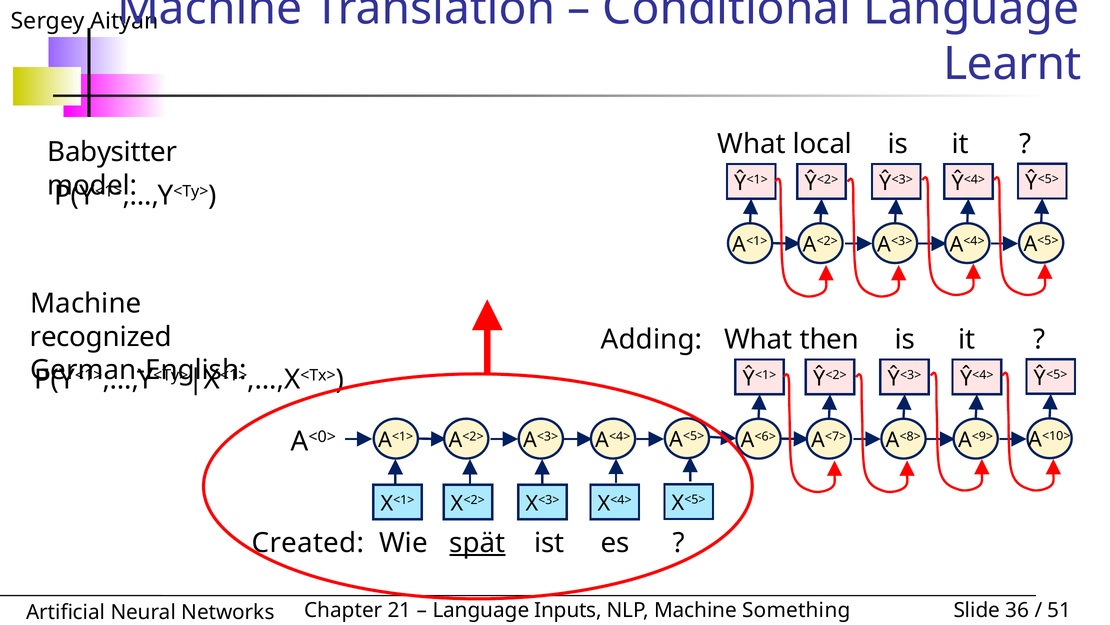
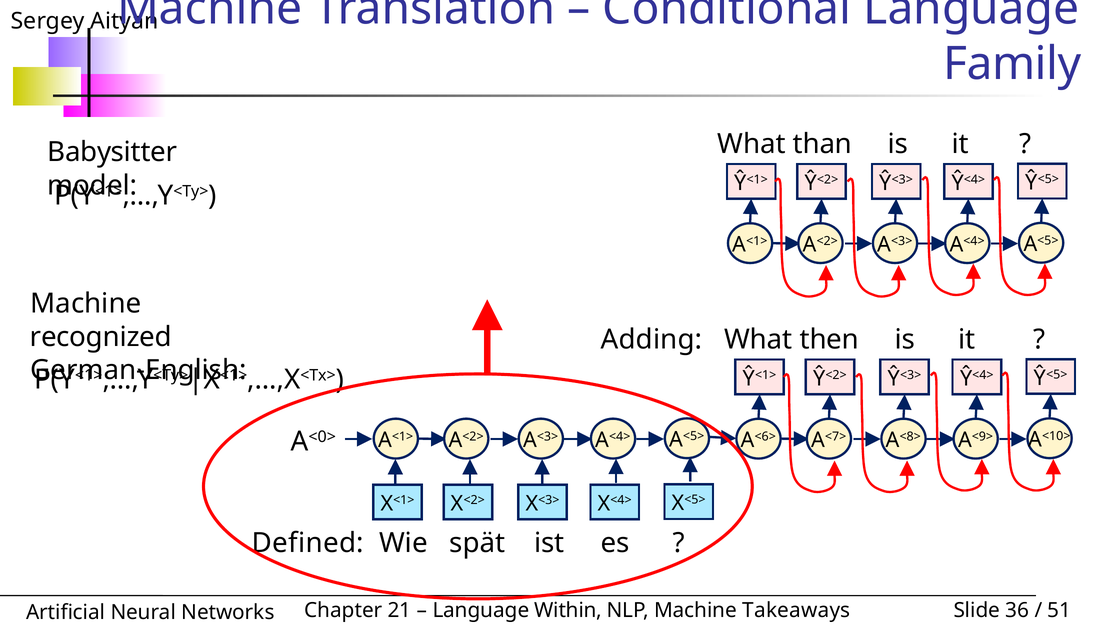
Learnt: Learnt -> Family (1012, 64)
local: local -> than (822, 144)
Created: Created -> Defined (308, 543)
spät underline: present -> none (477, 543)
Inputs: Inputs -> Within (568, 610)
Something: Something -> Takeaways (796, 610)
